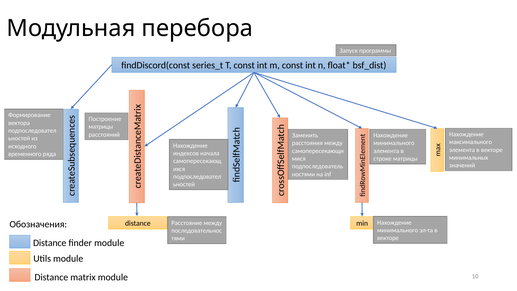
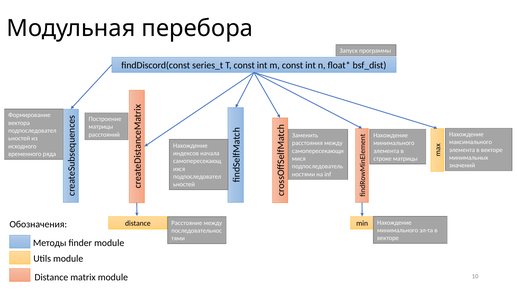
Distance: Distance -> Методы (50, 243)
